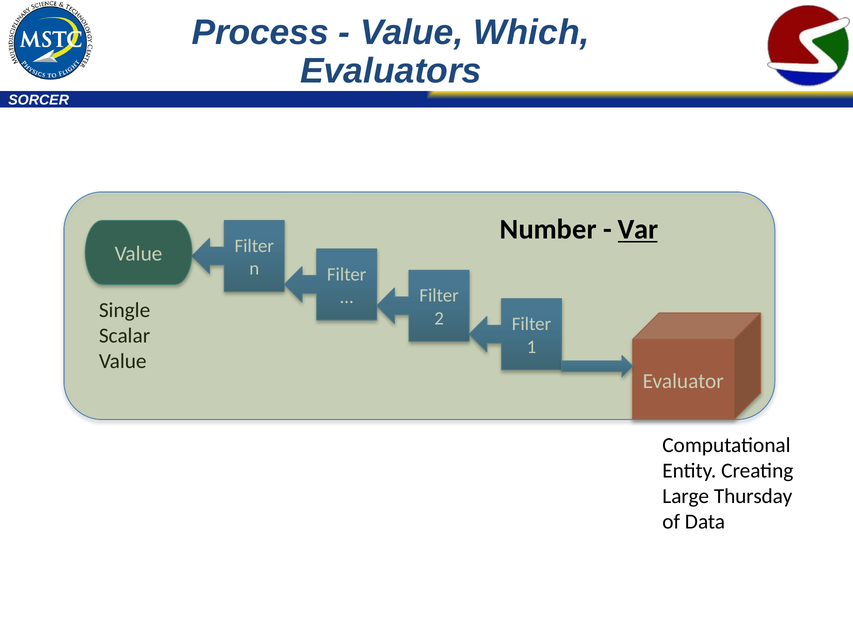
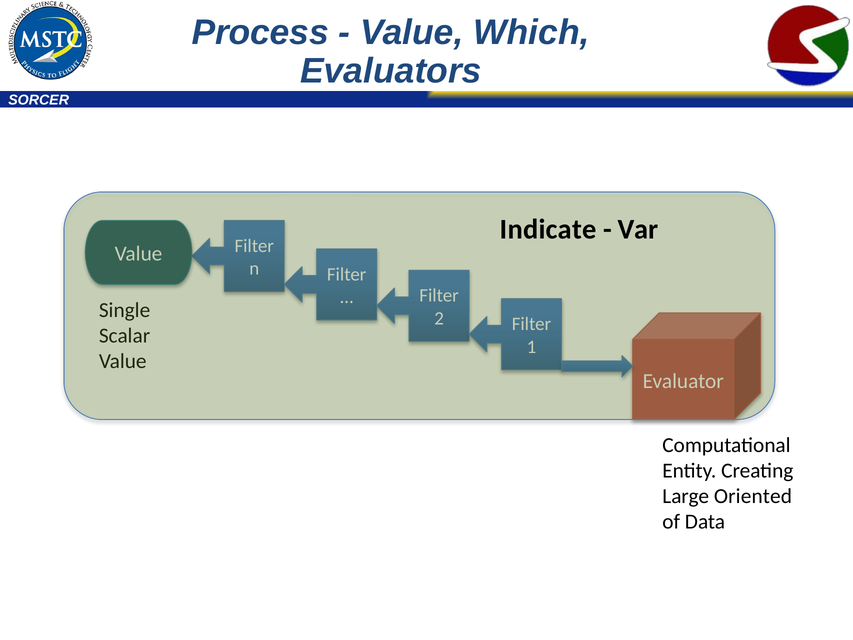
Number: Number -> Indicate (548, 229)
Var underline: present -> none (638, 229)
Thursday: Thursday -> Oriented (753, 496)
